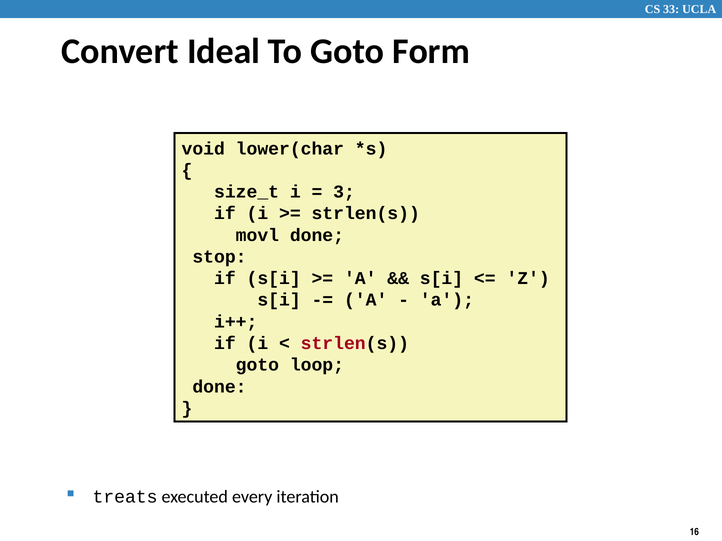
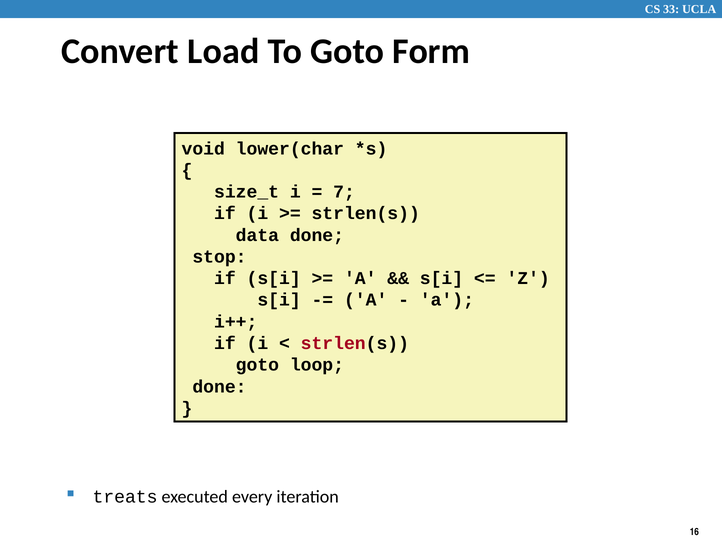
Ideal: Ideal -> Load (223, 52)
3: 3 -> 7 (344, 192)
movl: movl -> data (257, 235)
